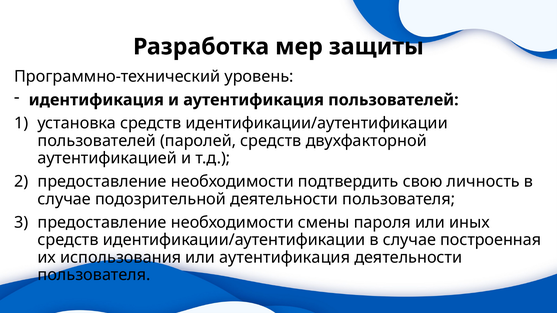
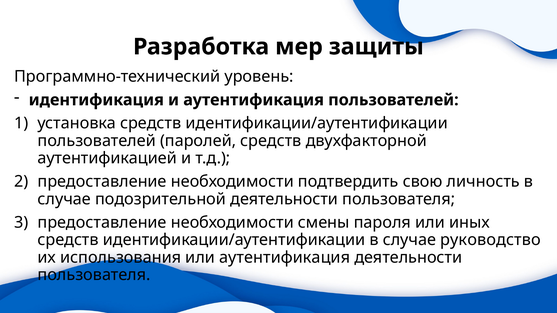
построенная: построенная -> руководство (491, 240)
